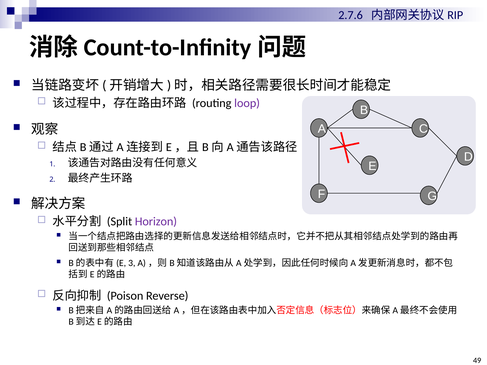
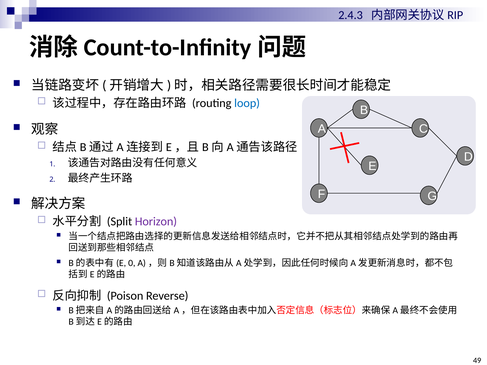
2.7.6: 2.7.6 -> 2.4.3 (351, 15)
loop colour: purple -> blue (247, 103)
3: 3 -> 0 (132, 263)
